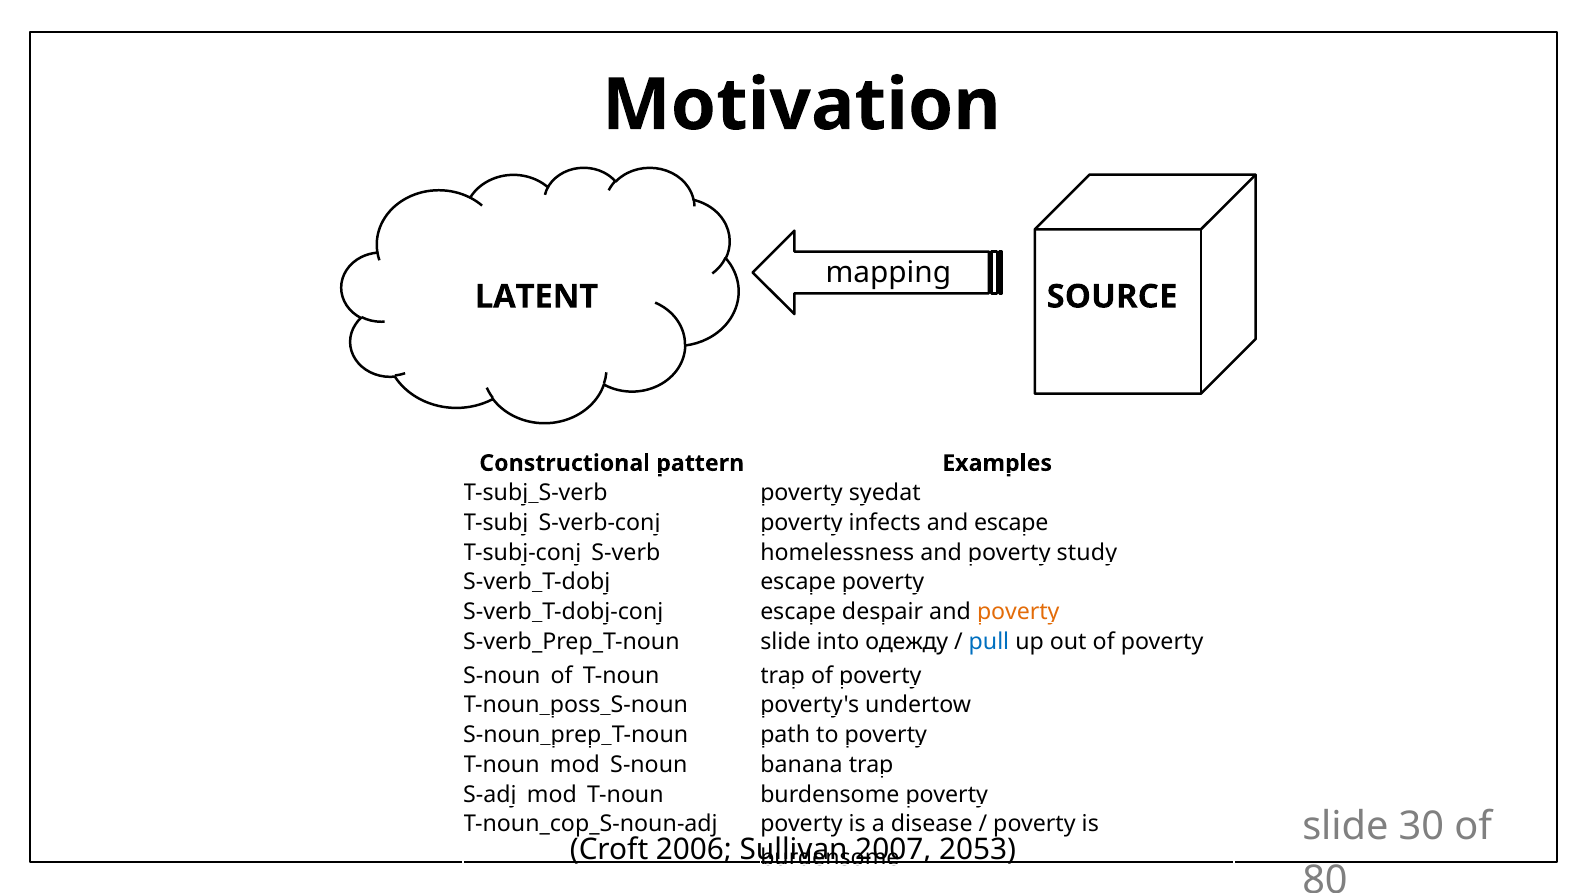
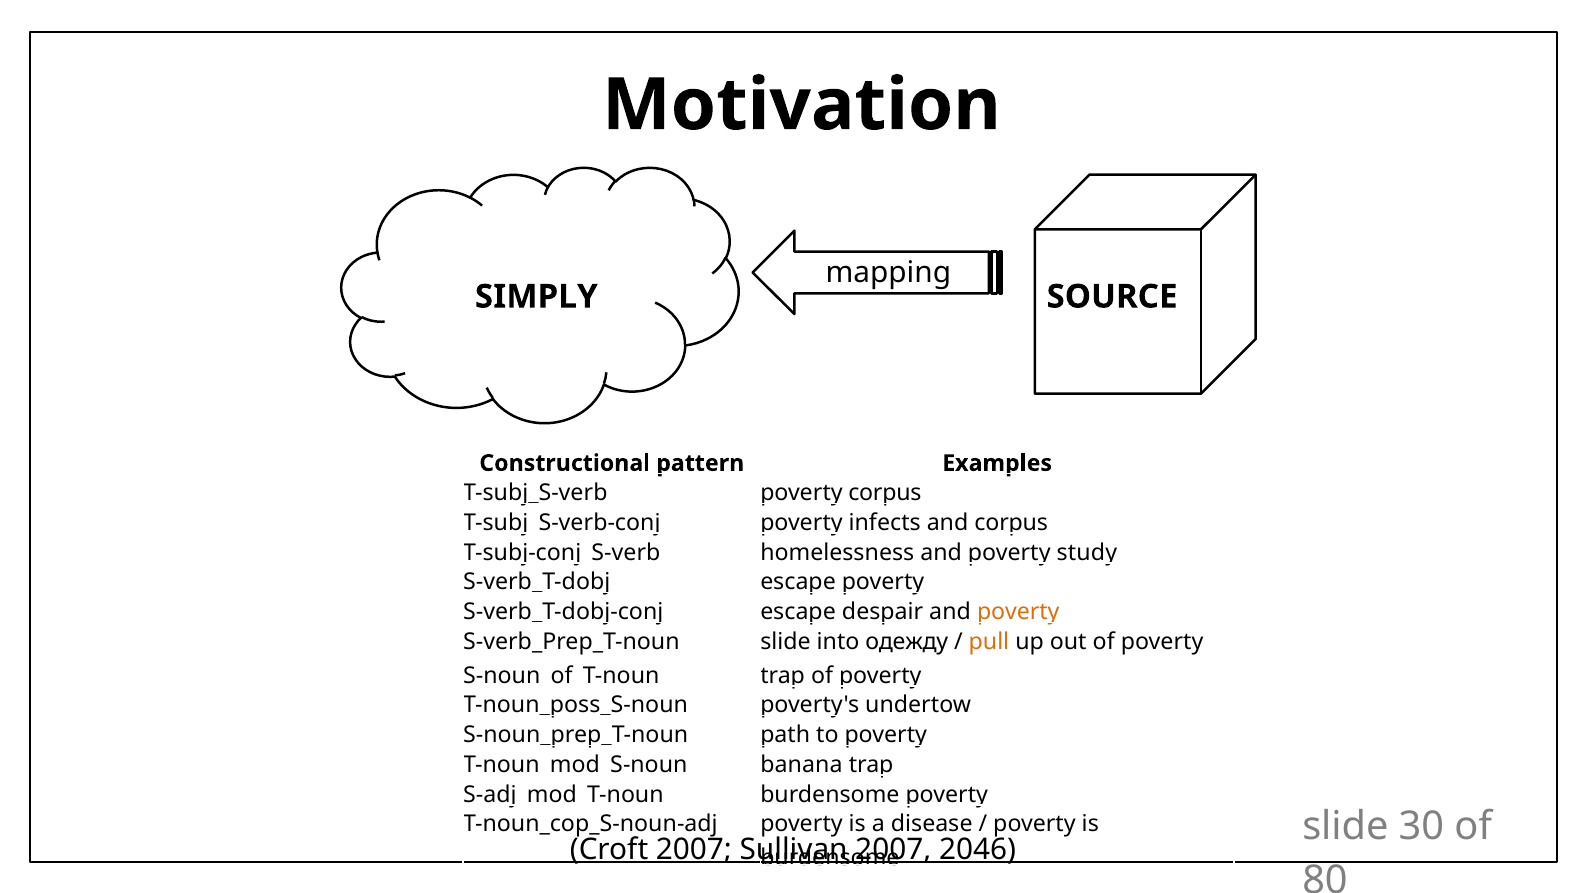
LATENT: LATENT -> SIMPLY (536, 297)
poverty syedat: syedat -> corpus (885, 493)
and escape: escape -> corpus (1011, 523)
pull colour: blue -> orange (989, 642)
Croft 2006: 2006 -> 2007 (694, 850)
2053: 2053 -> 2046 (978, 850)
